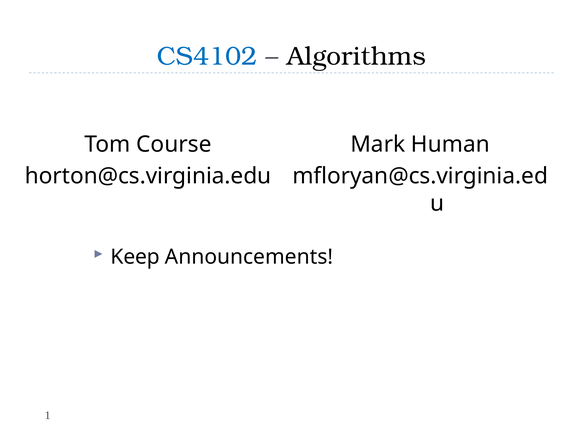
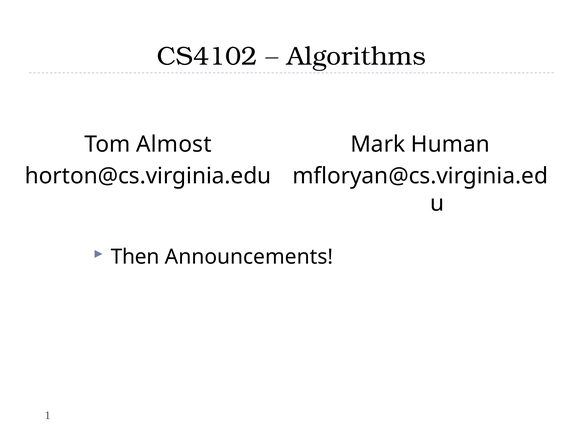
CS4102 colour: blue -> black (207, 56)
Course: Course -> Almost (174, 144)
Keep: Keep -> Then (135, 257)
